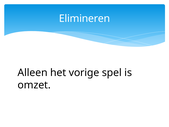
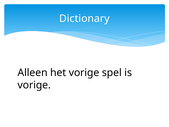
Elimineren: Elimineren -> Dictionary (84, 19)
omzet: omzet -> vorige (34, 85)
